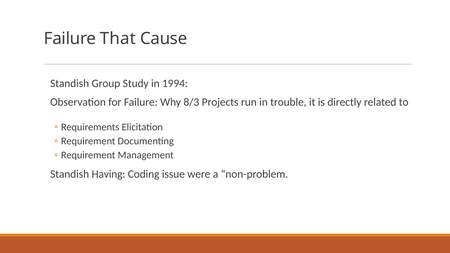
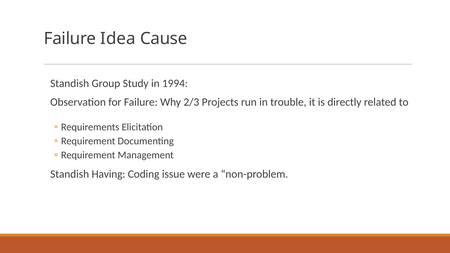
That: That -> Idea (118, 39)
8/3: 8/3 -> 2/3 (191, 102)
